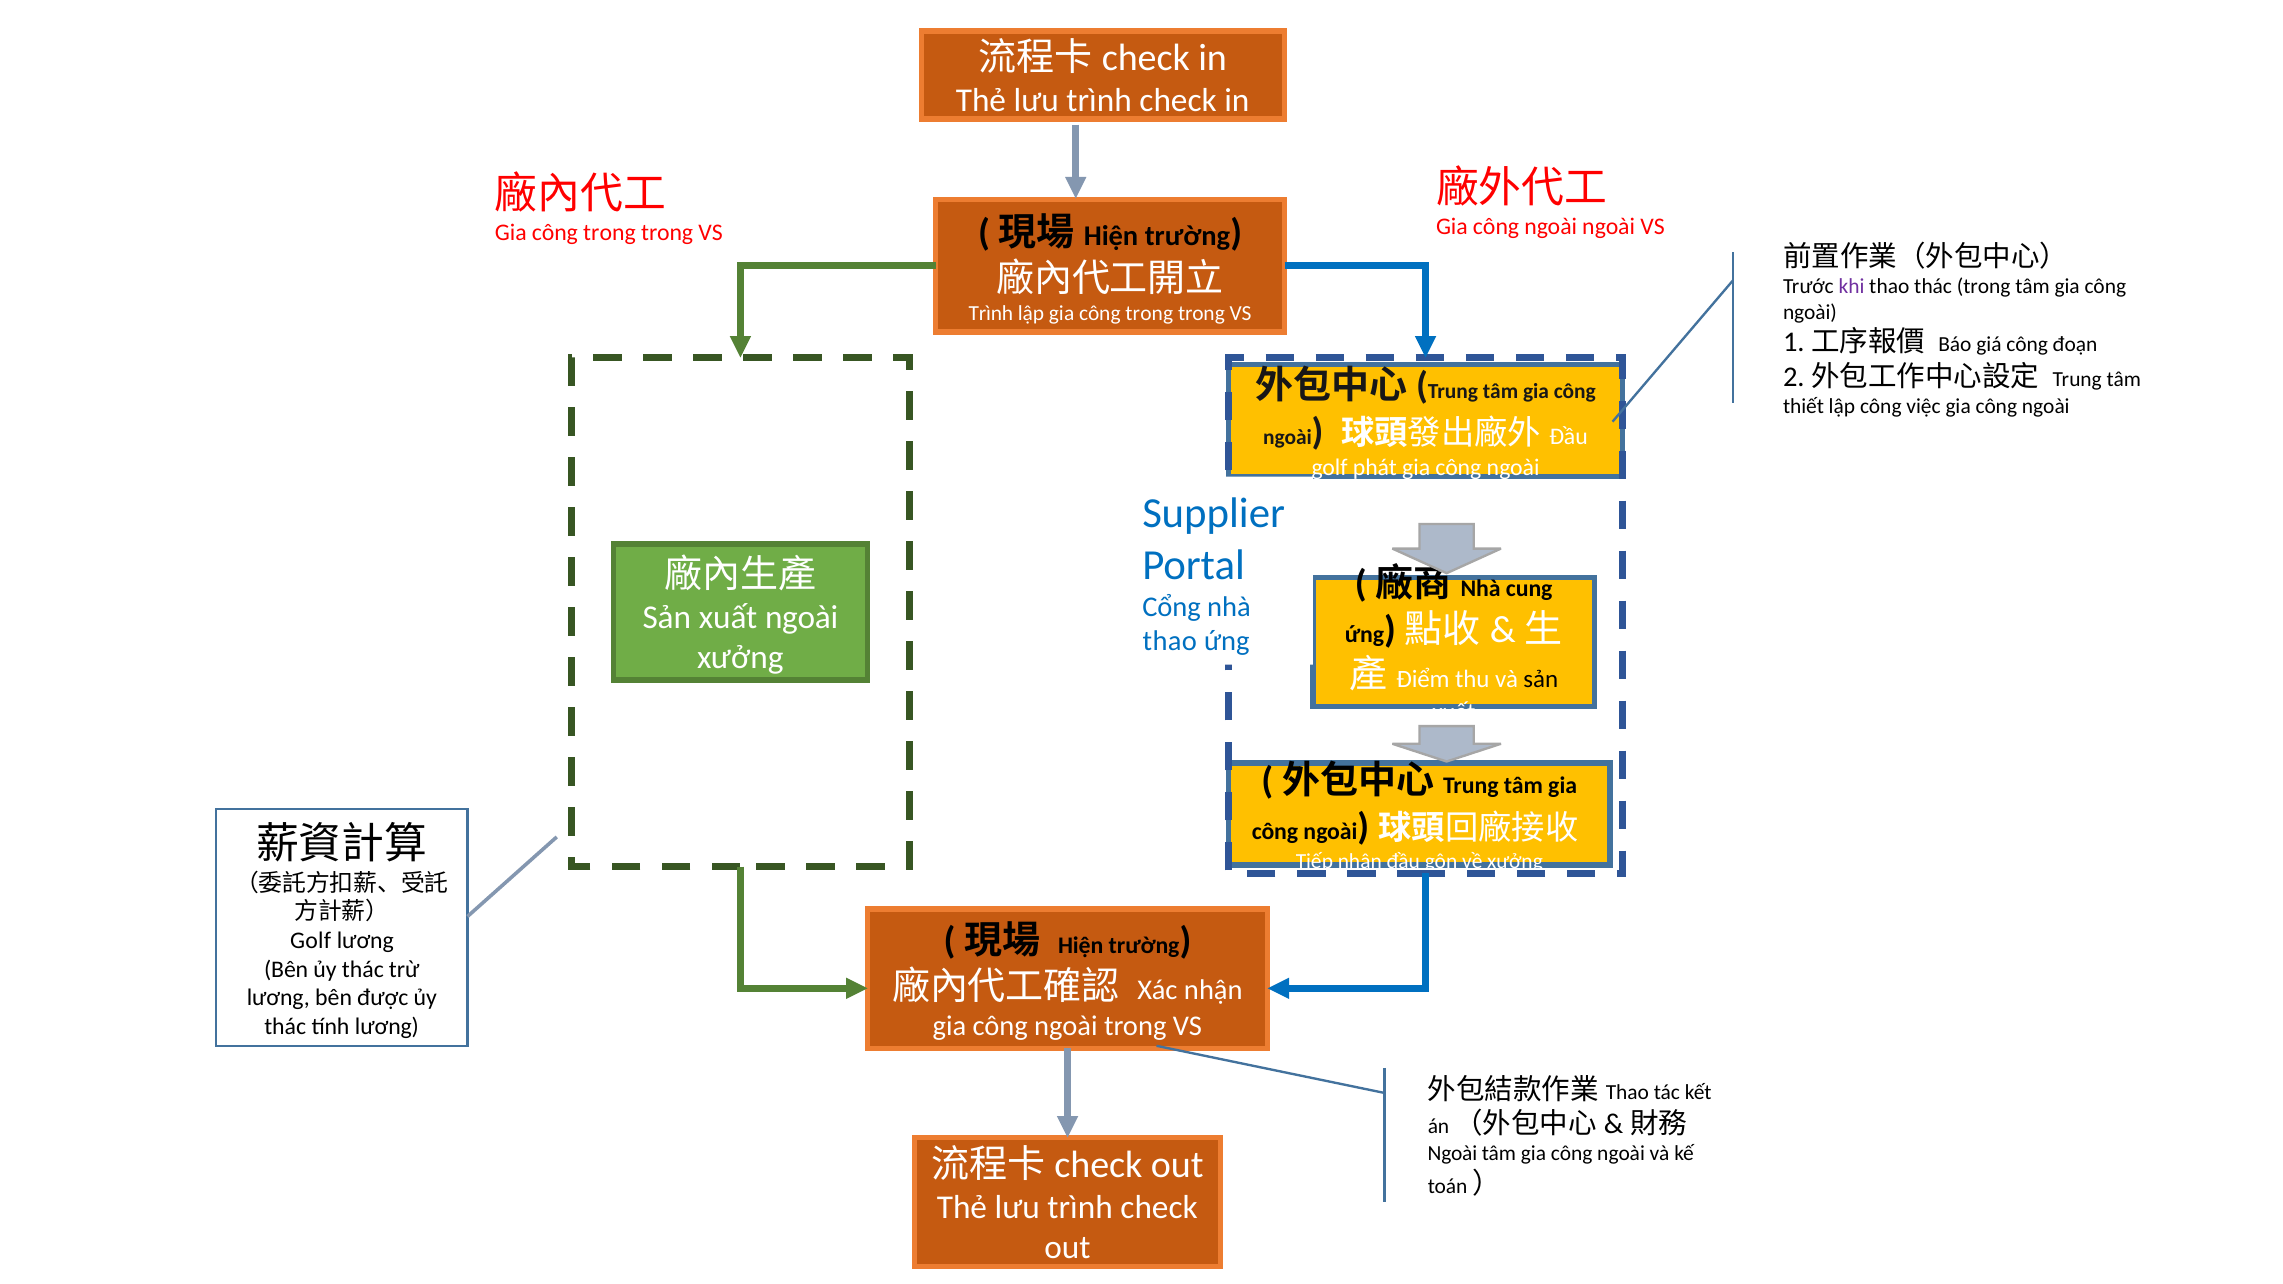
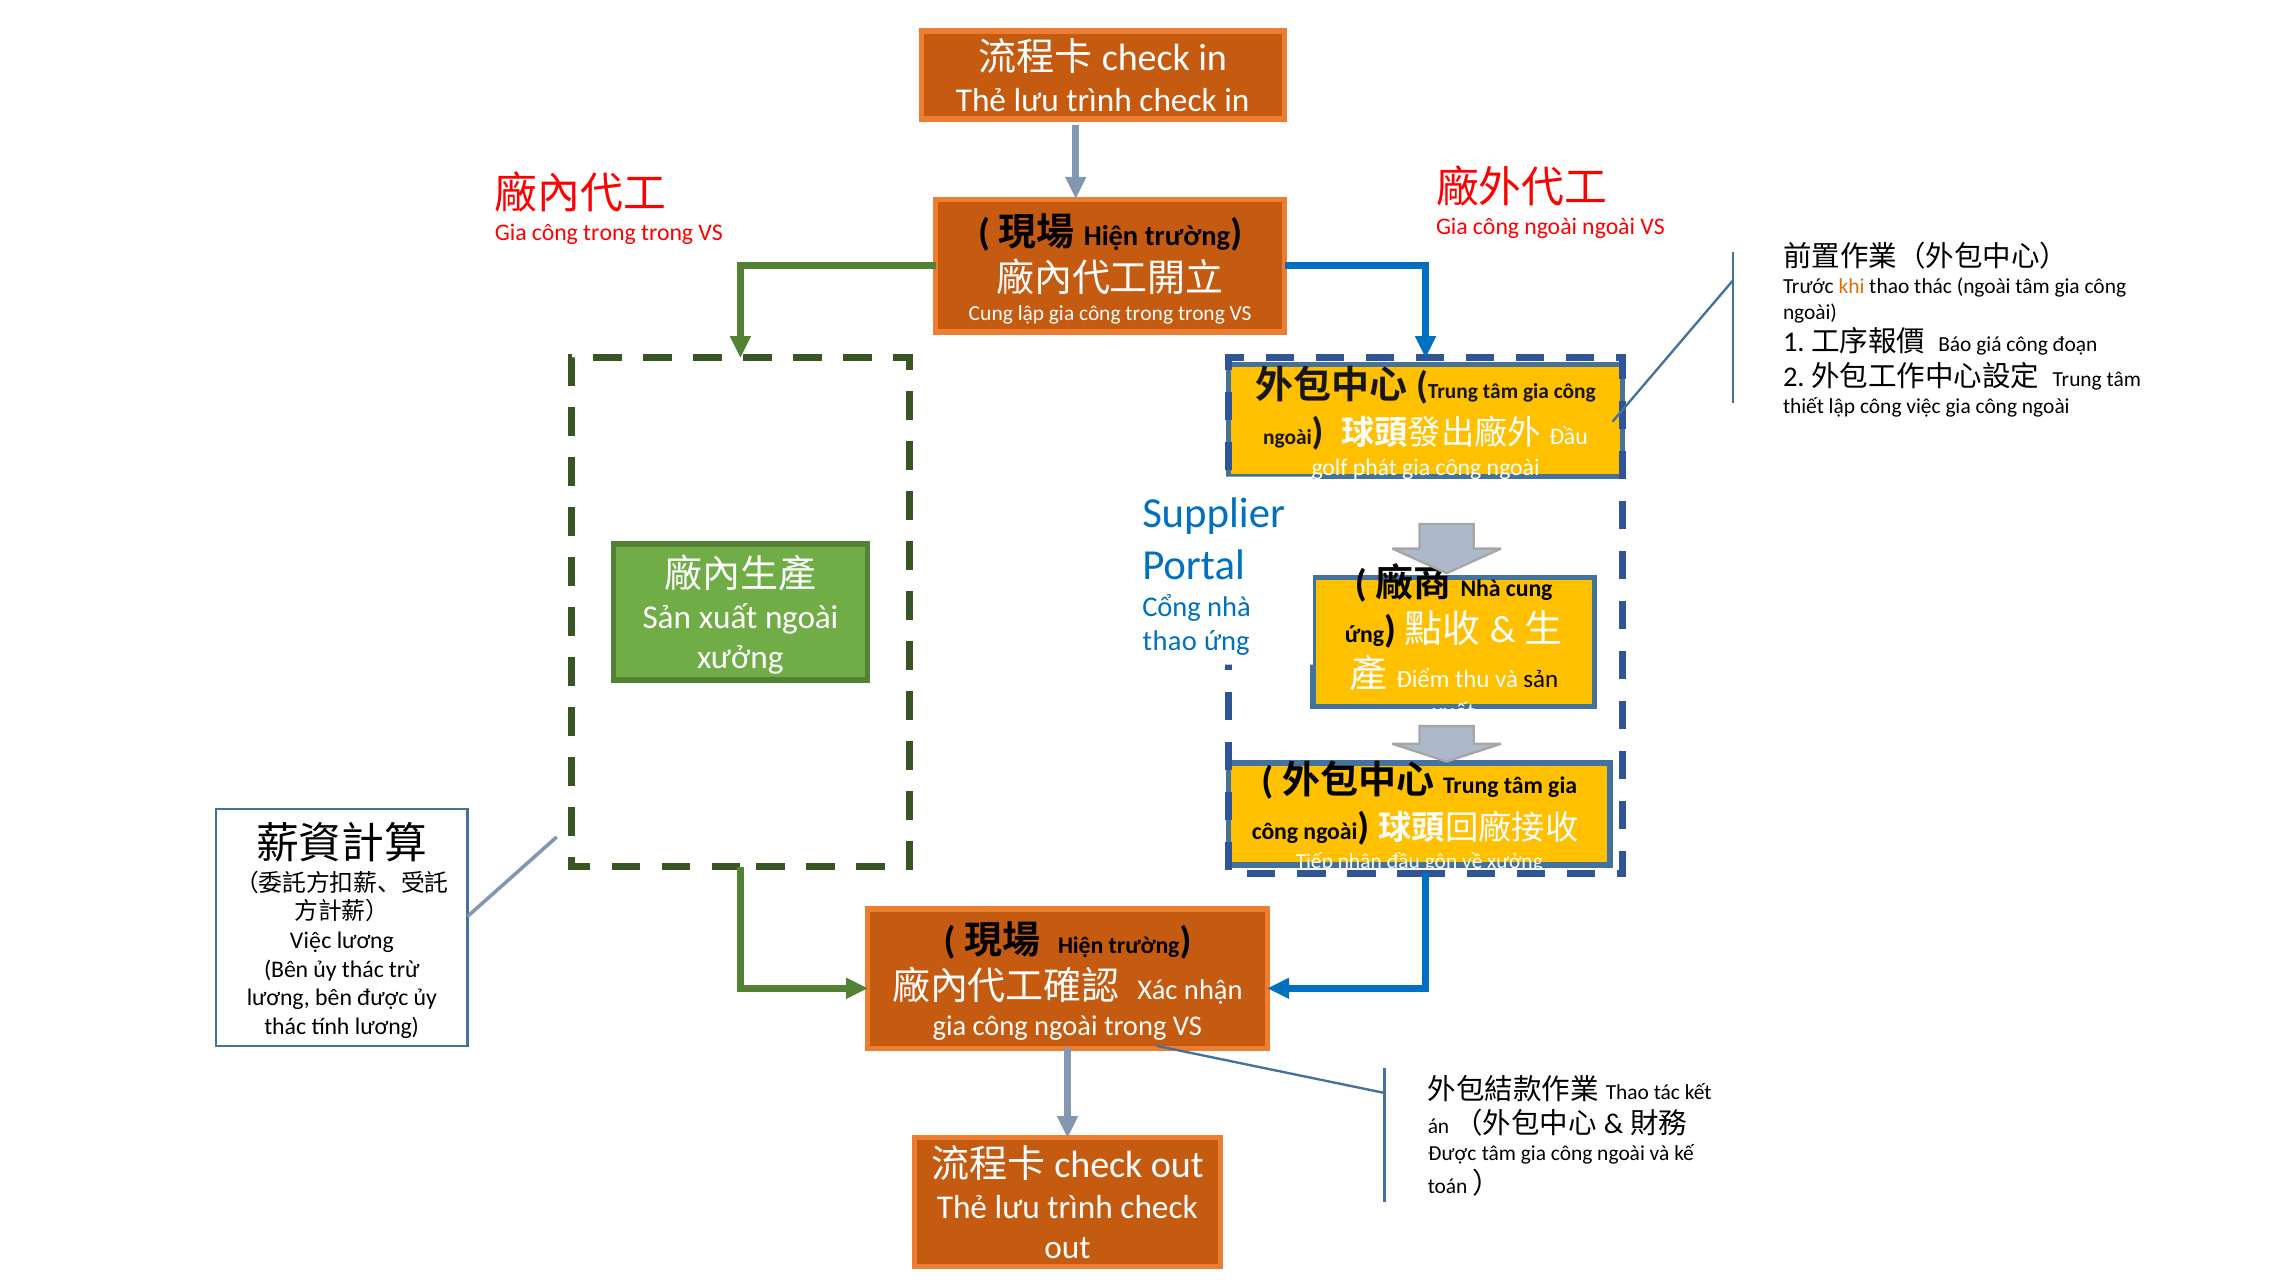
khi colour: purple -> orange (1852, 286)
thác trong: trong -> ngoài (1984, 286)
Trình: Trình -> Cung (991, 313)
Golf: Golf -> Việc (311, 941)
Ngoài: Ngoài -> Được (1452, 1154)
